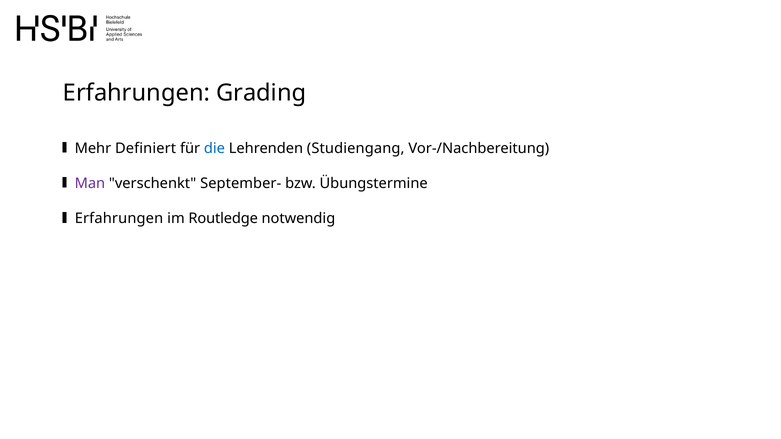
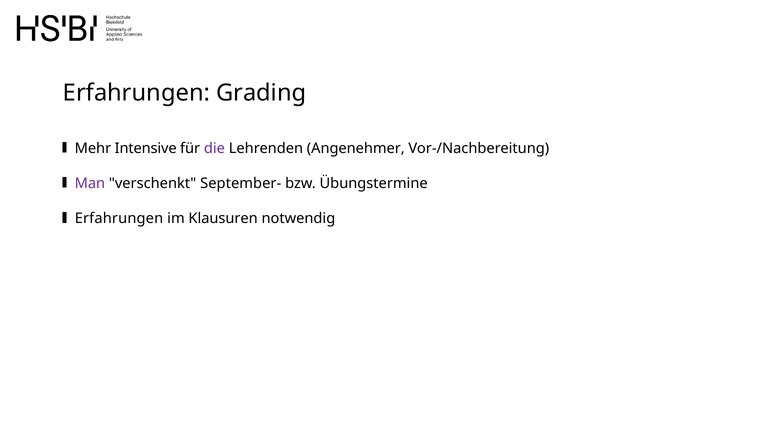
Definiert: Definiert -> Intensive (146, 148)
die colour: blue -> purple (214, 148)
Studiengang: Studiengang -> Angenehmer (356, 148)
Routledge: Routledge -> Klausuren (223, 219)
